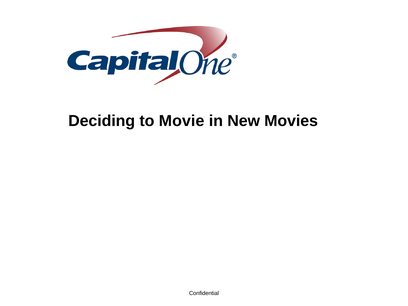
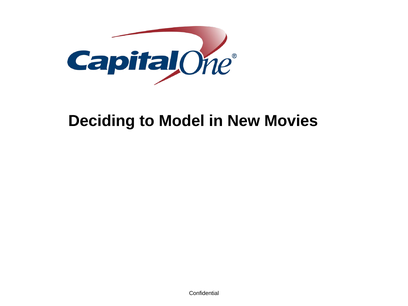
Movie: Movie -> Model (182, 121)
